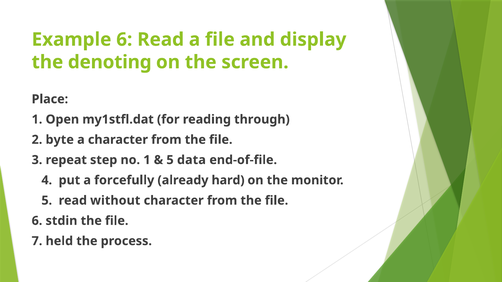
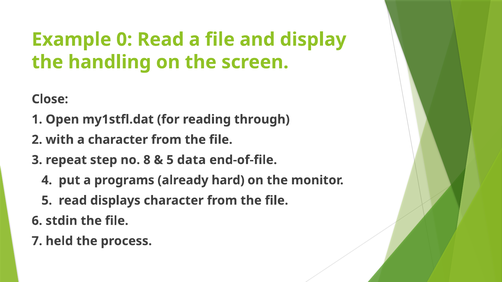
Example 6: 6 -> 0 (124, 40)
denoting: denoting -> handling (110, 62)
Place: Place -> Close (50, 99)
byte: byte -> with (60, 140)
no 1: 1 -> 8 (147, 160)
forcefully: forcefully -> programs (124, 180)
without: without -> displays (115, 201)
